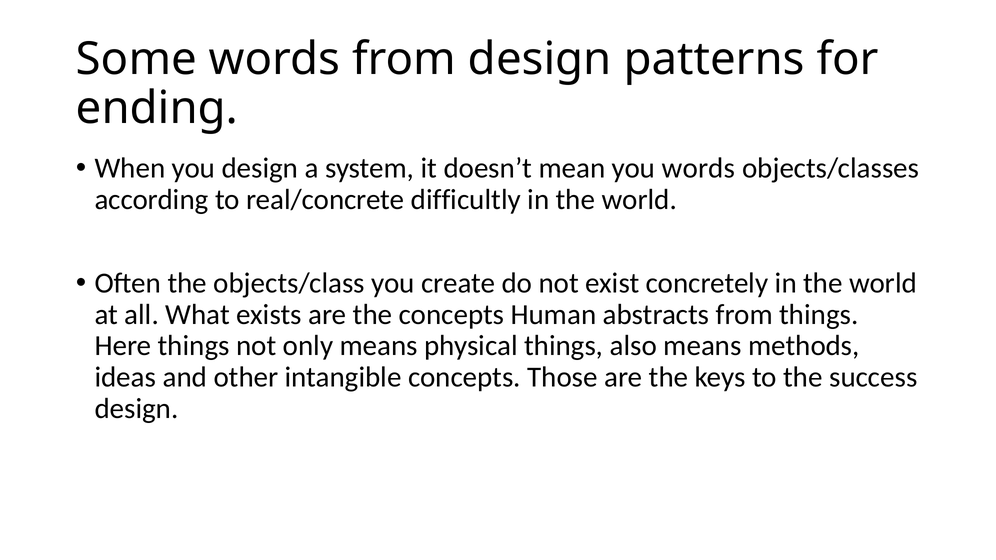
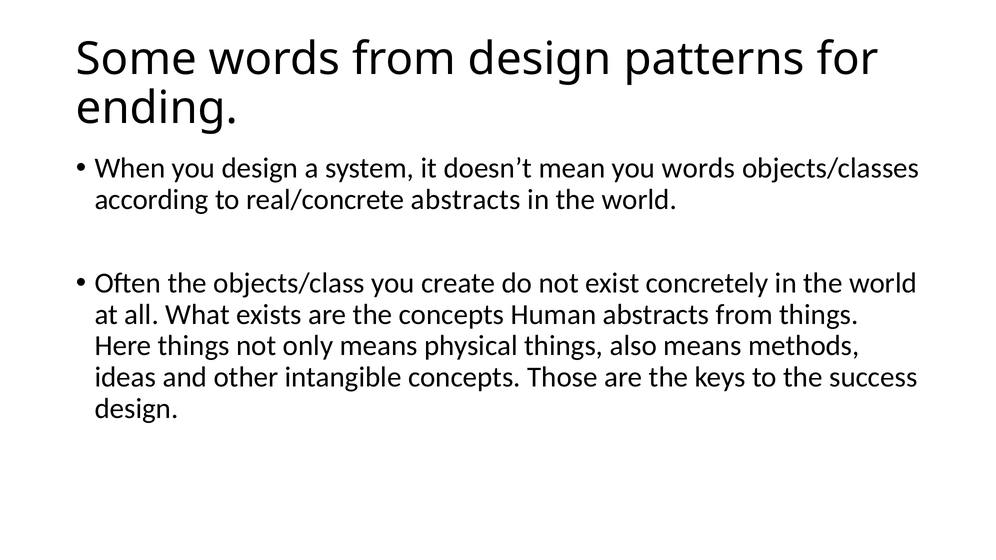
real/concrete difficultly: difficultly -> abstracts (466, 200)
